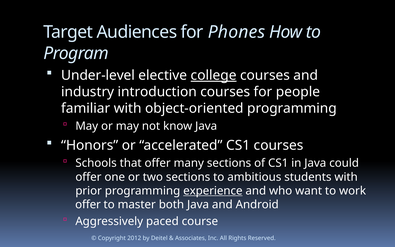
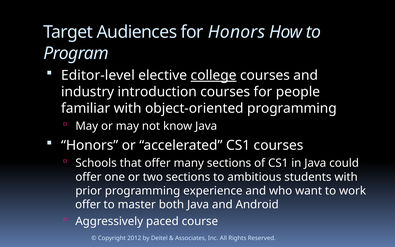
for Phones: Phones -> Honors (236, 32)
Under-level: Under-level -> Editor-level (98, 75)
experience underline: present -> none (213, 191)
